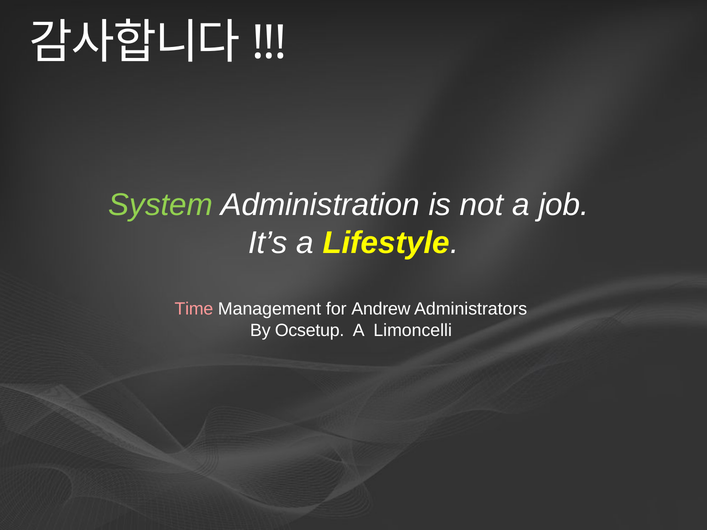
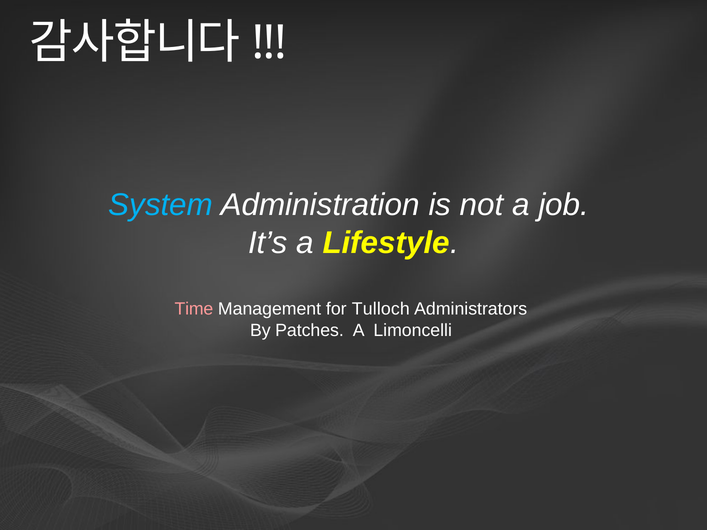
System colour: light green -> light blue (161, 205)
Andrew: Andrew -> Tulloch (381, 309)
Ocsetup: Ocsetup -> Patches (310, 330)
